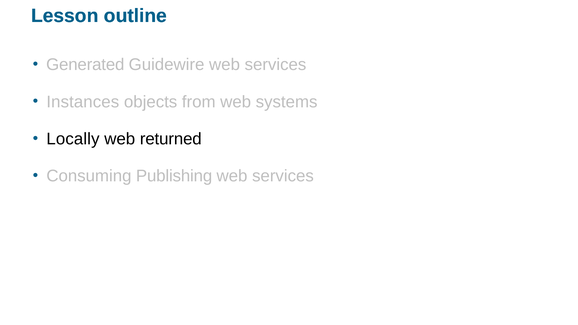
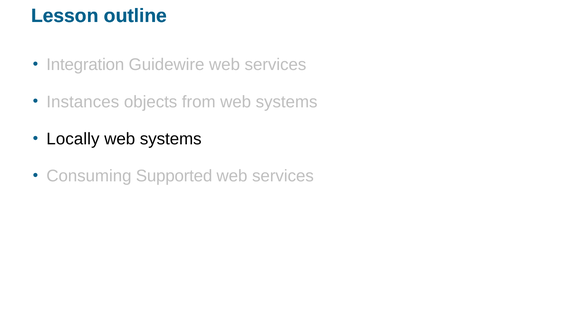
Generated: Generated -> Integration (85, 65)
returned: returned -> systems (171, 139)
Publishing: Publishing -> Supported (174, 176)
